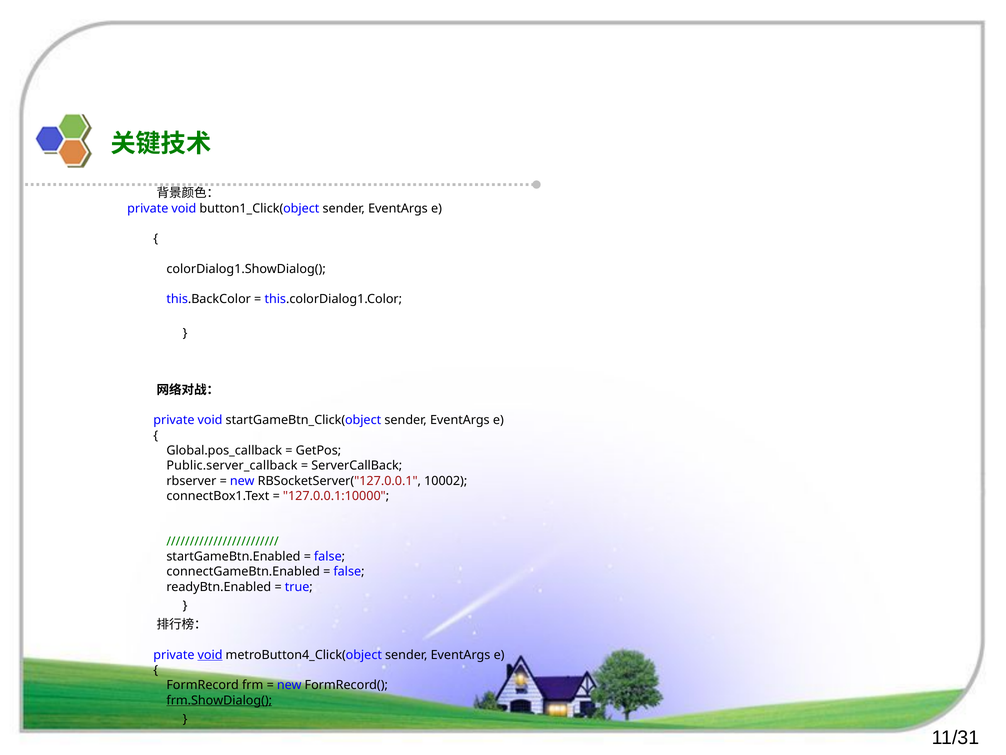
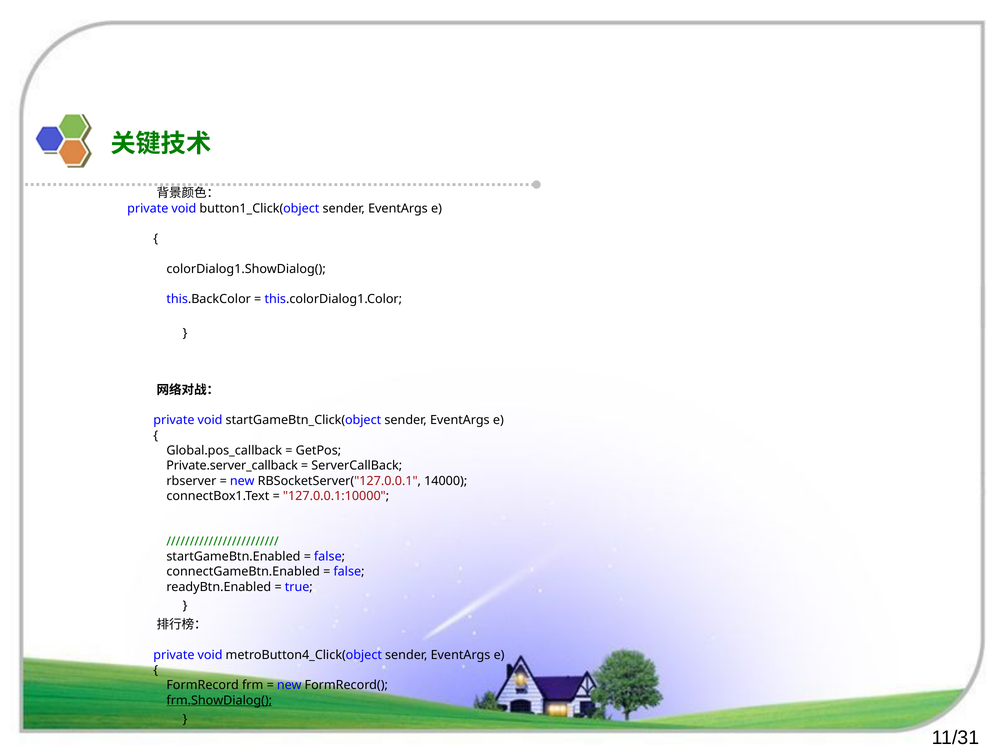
Public.server_callback: Public.server_callback -> Private.server_callback (232, 465)
10002: 10002 -> 14000 (446, 481)
void underline: present -> none (210, 654)
